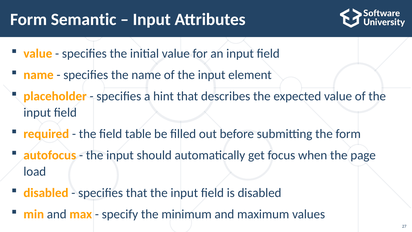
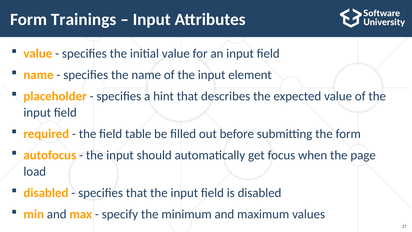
Semantic: Semantic -> Trainings (84, 20)
